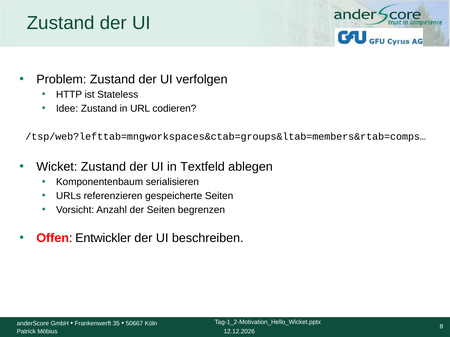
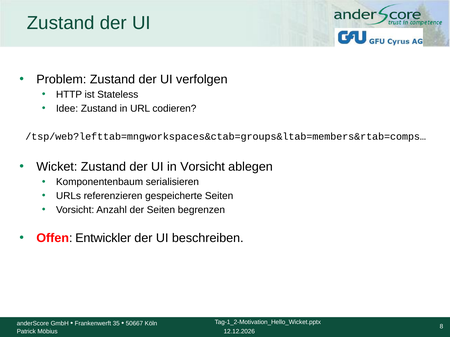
in Textfeld: Textfeld -> Vorsicht (203, 167)
